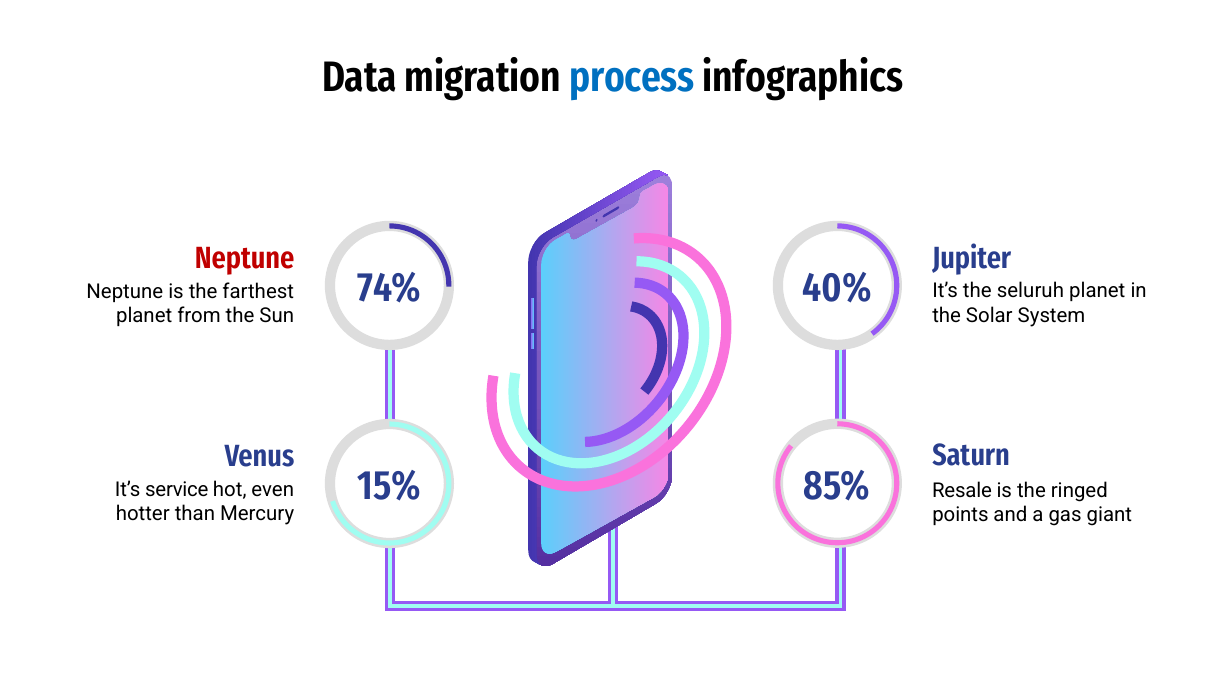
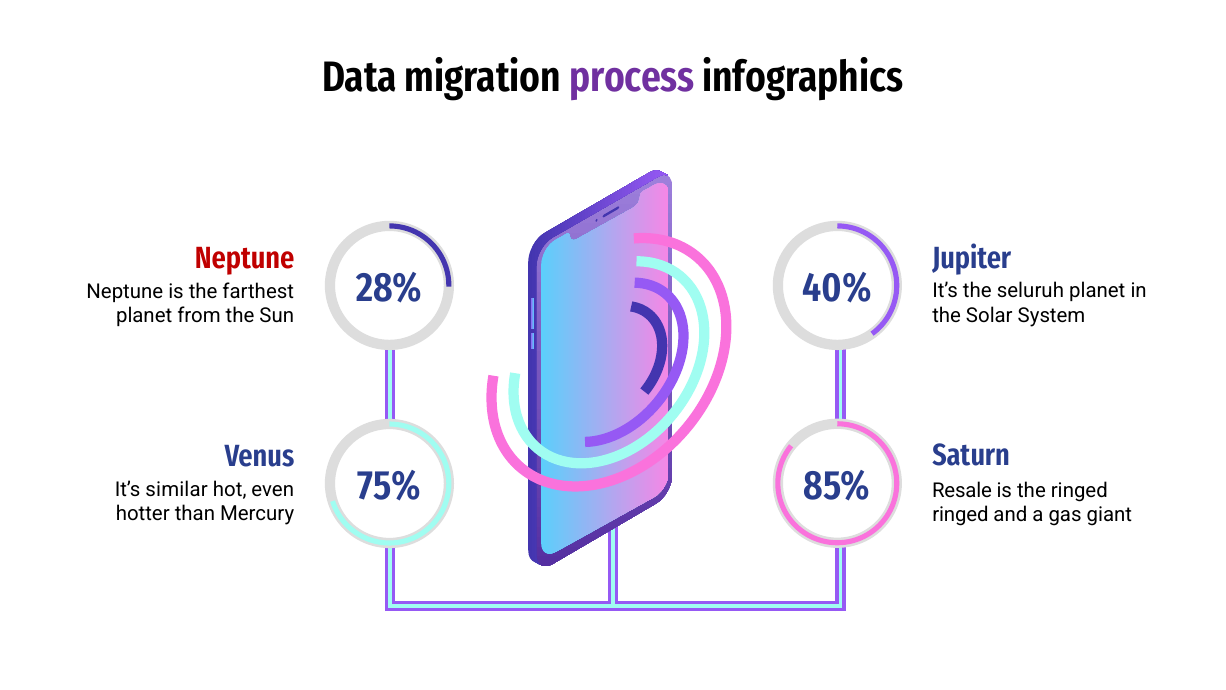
process colour: blue -> purple (632, 78)
74%: 74% -> 28% (390, 288)
15%: 15% -> 75% (389, 486)
service: service -> similar (177, 489)
points: points -> ringed (960, 515)
